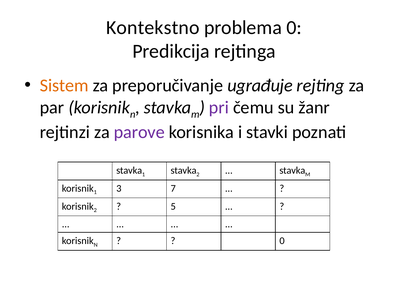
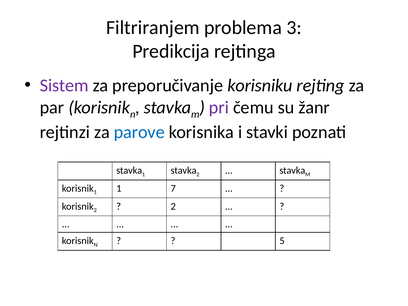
Kontekstno: Kontekstno -> Filtriranjem (153, 28)
problema 0: 0 -> 3 (294, 28)
Sistem colour: orange -> purple (64, 86)
ugrađuje: ugrađuje -> korisniku (260, 86)
parove colour: purple -> blue (139, 132)
1 3: 3 -> 1 (119, 188)
5: 5 -> 2 (173, 206)
0: 0 -> 5 (282, 241)
